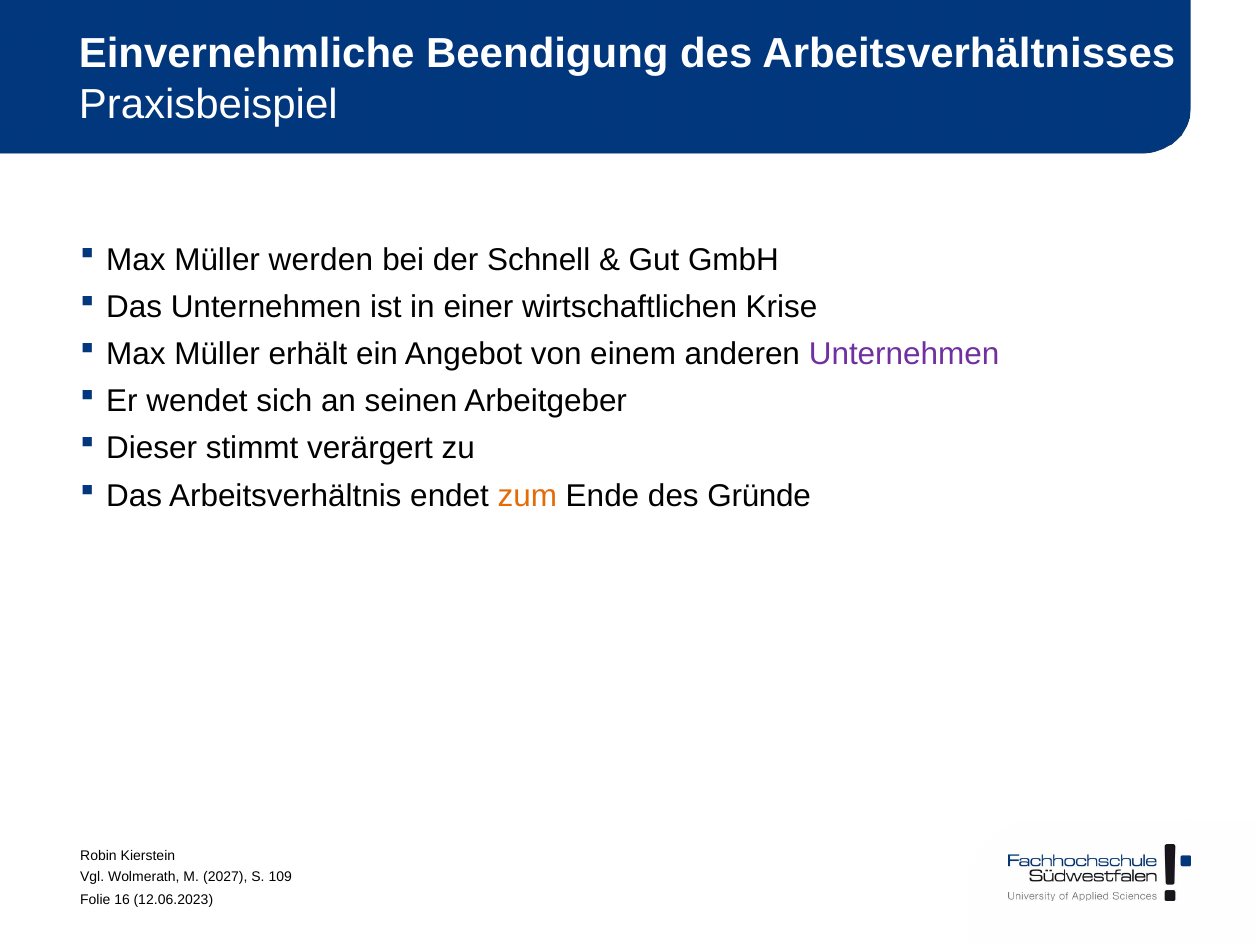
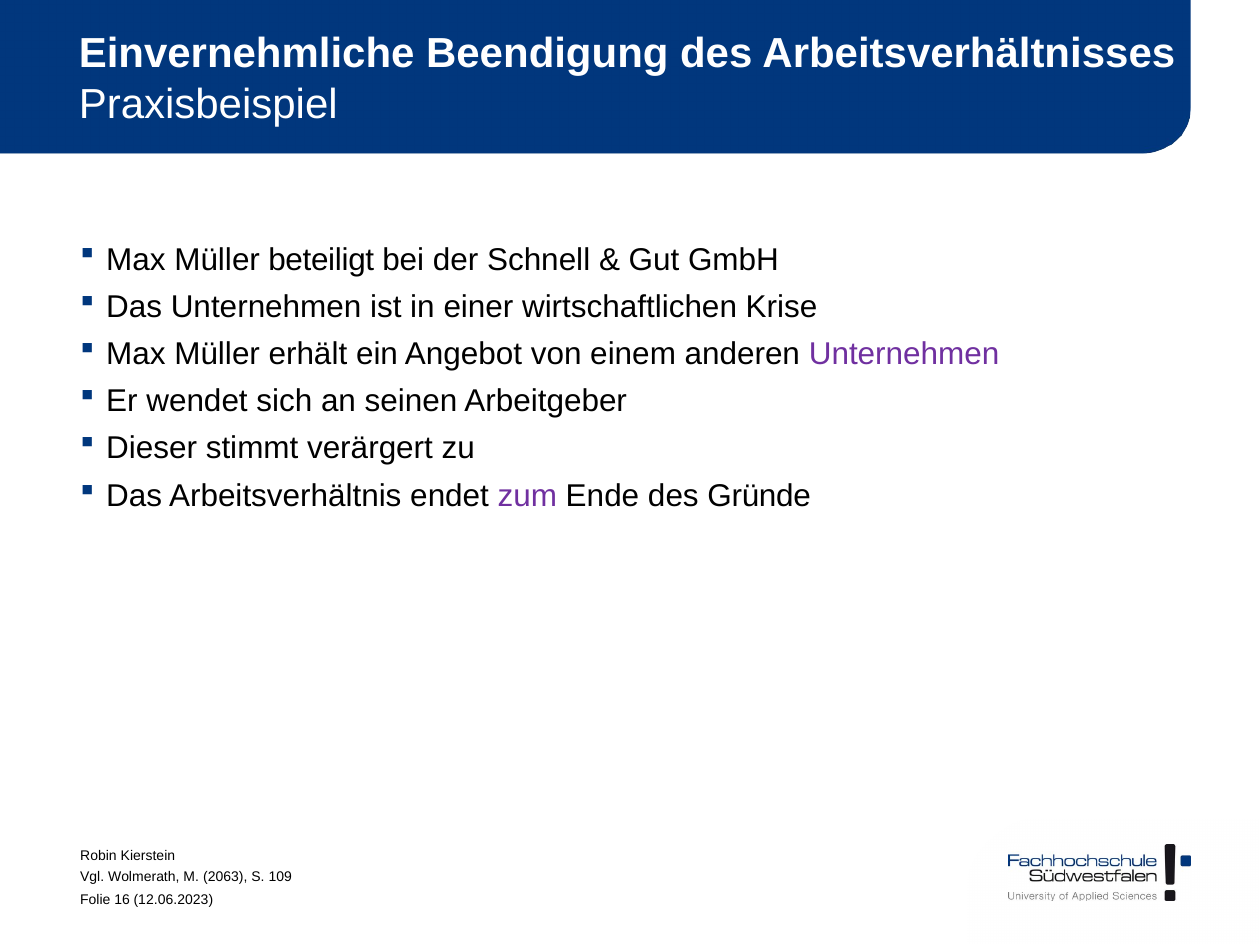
werden: werden -> beteiligt (321, 260)
zum colour: orange -> purple (527, 496)
2027: 2027 -> 2063 (225, 877)
